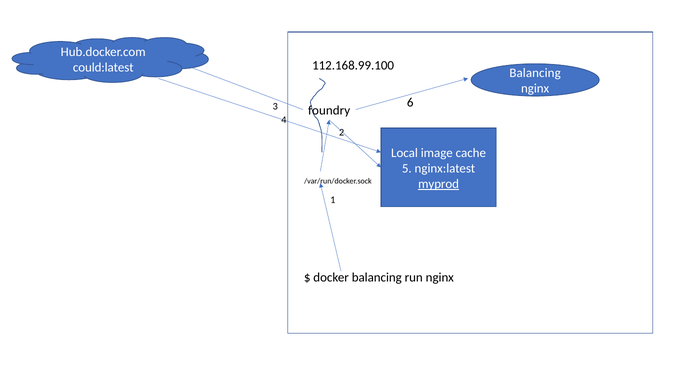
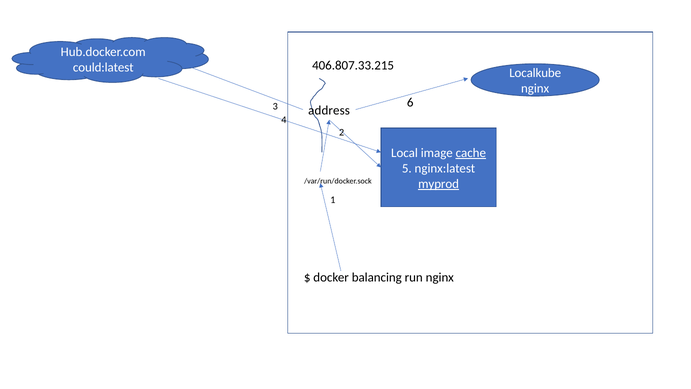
112.168.99.100: 112.168.99.100 -> 406.807.33.215 (353, 65)
Balancing: Balancing -> Localkube (535, 73)
foundry: foundry -> address (329, 110)
cache underline: none -> present (471, 153)
